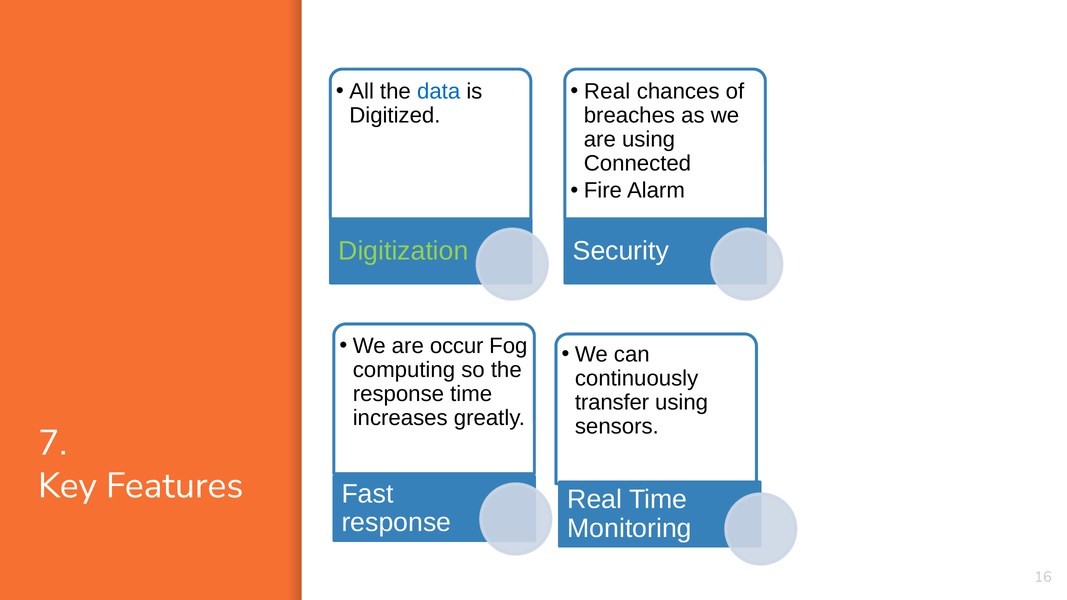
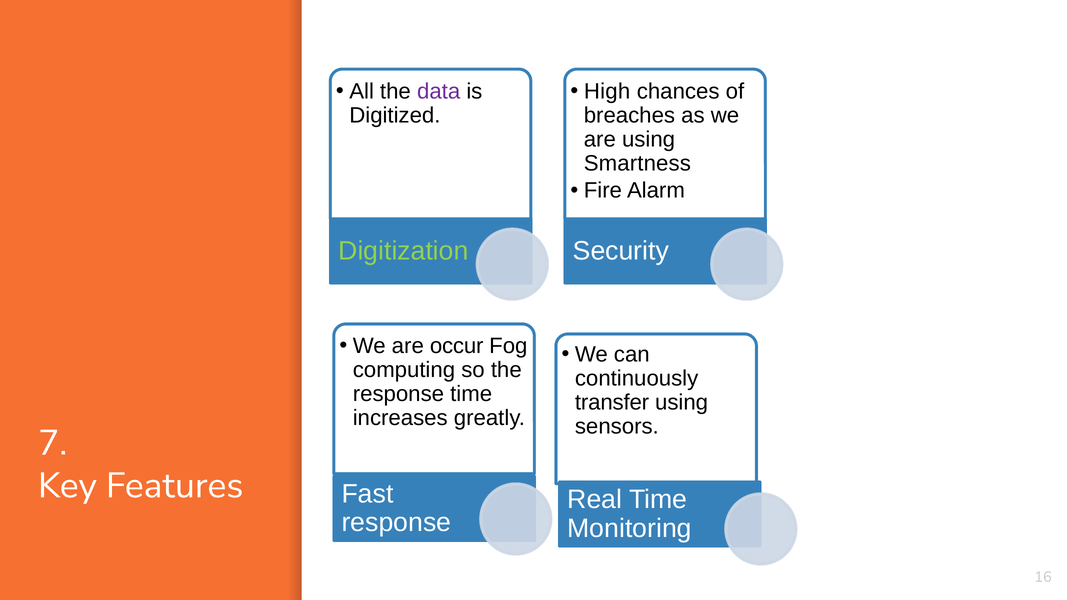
data colour: blue -> purple (439, 91)
Real: Real -> High (607, 91)
Connected: Connected -> Smartness (637, 163)
